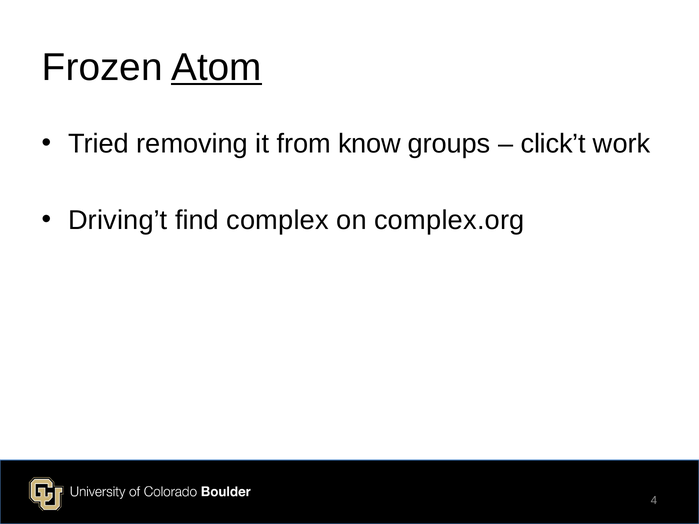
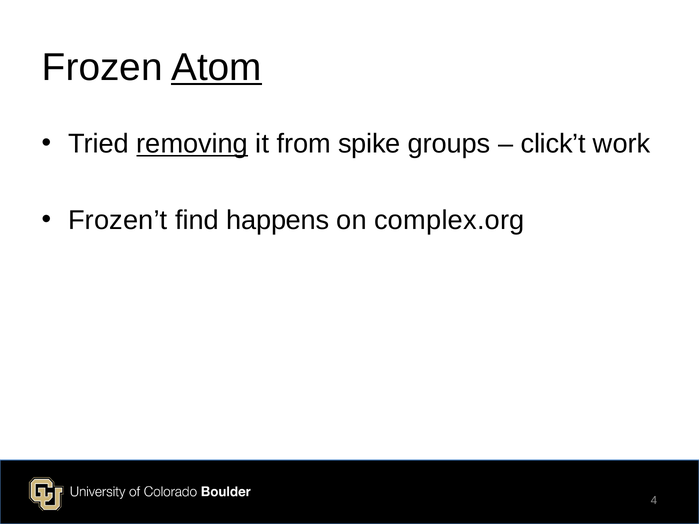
removing underline: none -> present (192, 144)
know: know -> spike (369, 144)
Driving’t: Driving’t -> Frozen’t (118, 220)
complex: complex -> happens (278, 220)
